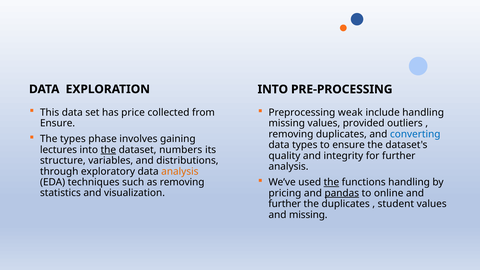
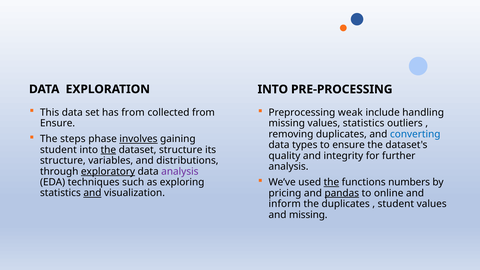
has price: price -> from (133, 112)
values provided: provided -> statistics (364, 123)
The types: types -> steps (73, 139)
involves underline: none -> present (138, 139)
lectures: lectures -> student (58, 150)
dataset numbers: numbers -> structure (181, 150)
exploratory underline: none -> present (108, 171)
analysis colour: orange -> purple (180, 171)
functions handling: handling -> numbers (409, 182)
as removing: removing -> exploring (182, 182)
and underline: none -> present (92, 193)
further: further -> inform (285, 204)
